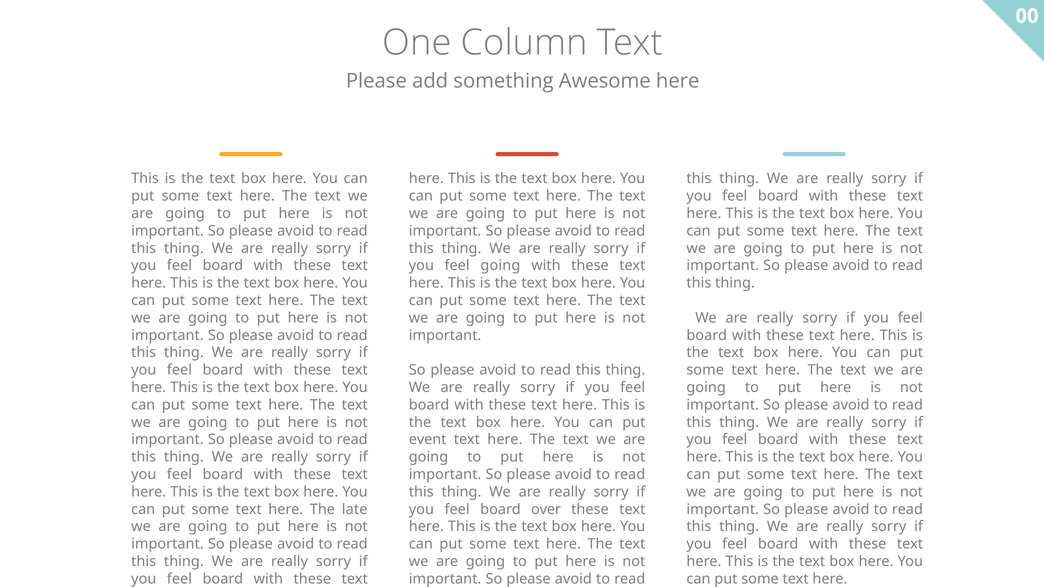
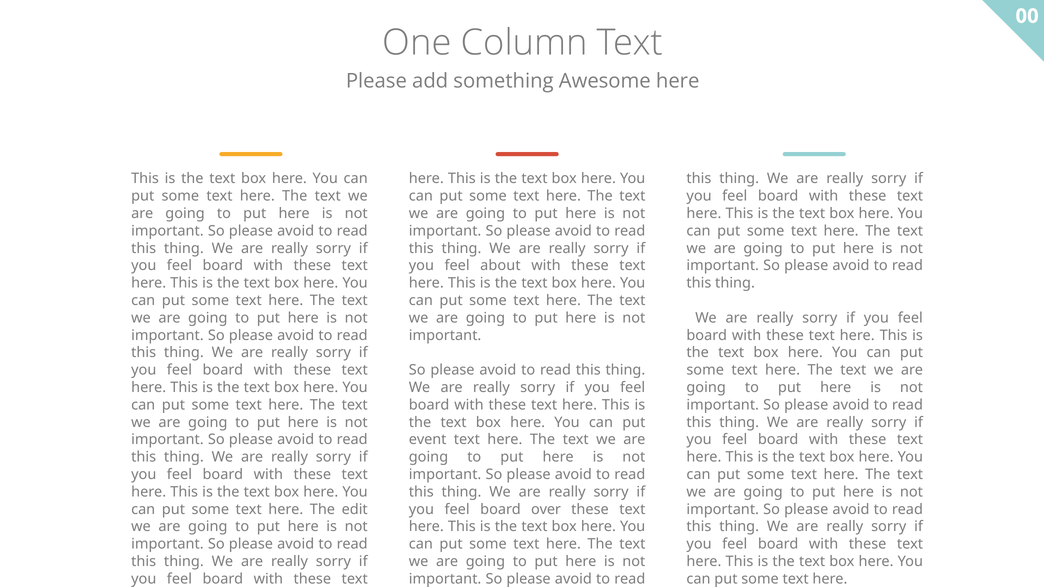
feel going: going -> about (500, 266)
late: late -> edit (355, 509)
